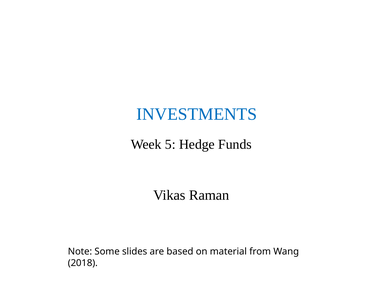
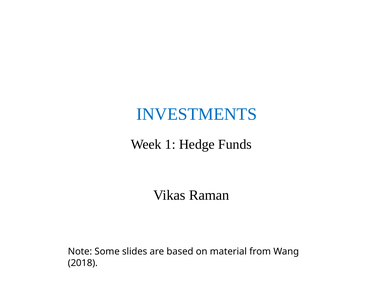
5: 5 -> 1 (170, 145)
